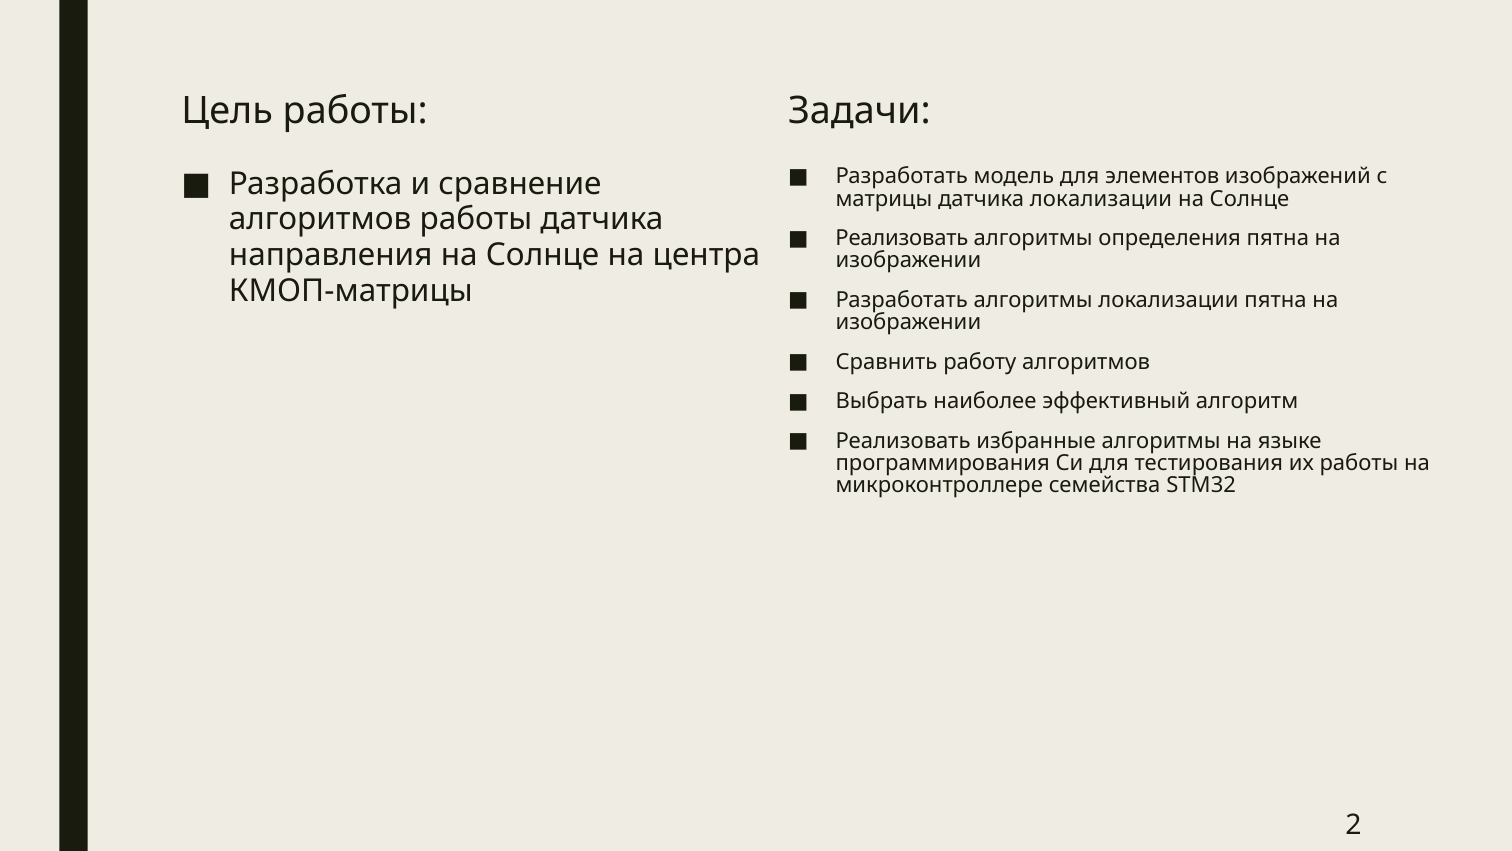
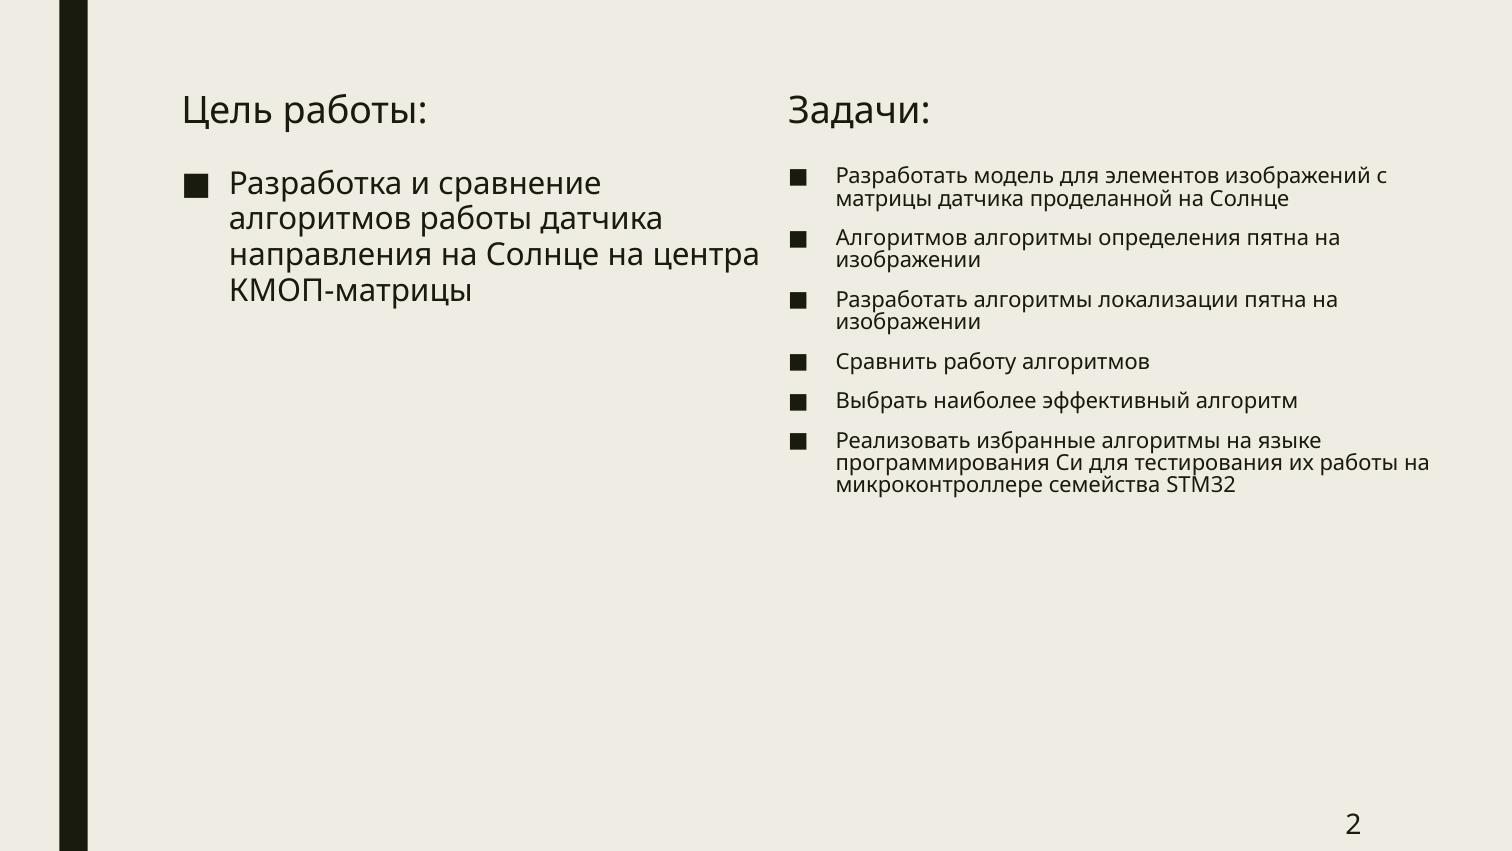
датчика локализации: локализации -> проделанной (1101, 199)
Реализовать: Реализовать -> Алгоритмов (902, 238)
